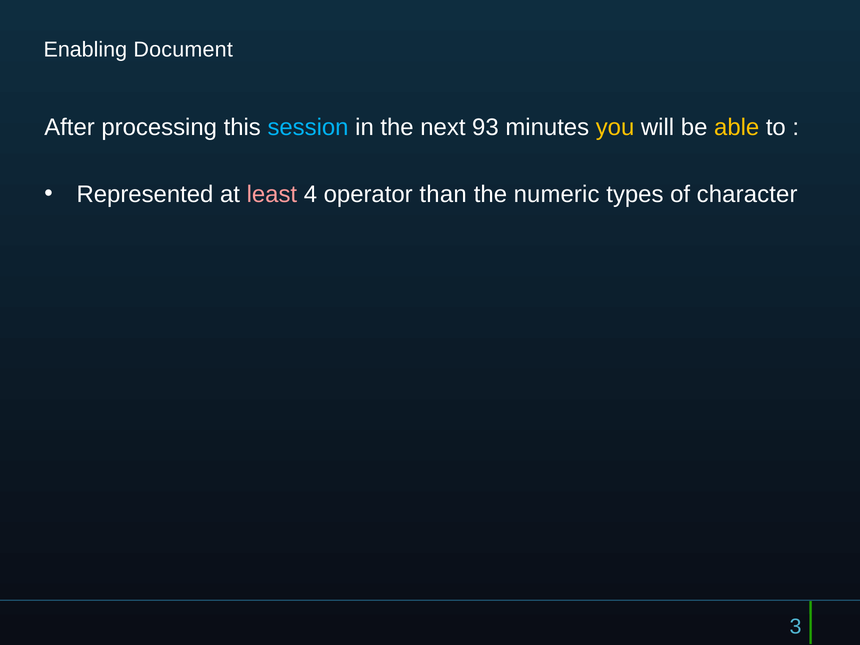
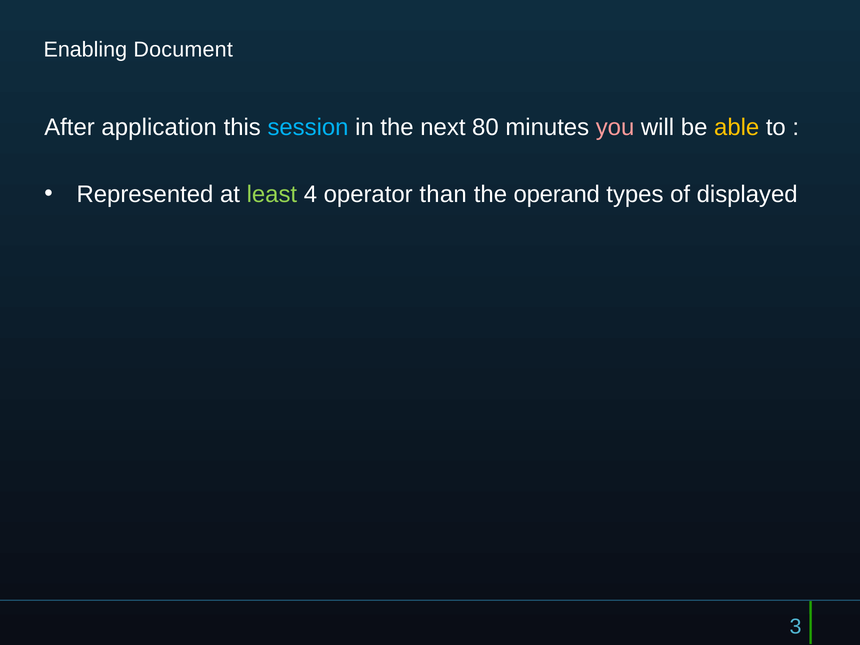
processing: processing -> application (159, 127)
93: 93 -> 80 (485, 127)
you colour: yellow -> pink (615, 127)
least colour: pink -> light green (272, 194)
numeric: numeric -> operand (557, 194)
character: character -> displayed (747, 194)
